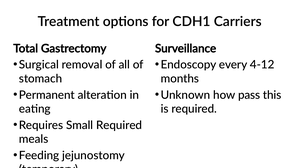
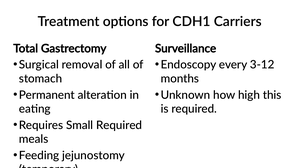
4-12: 4-12 -> 3-12 (262, 65)
pass: pass -> high (249, 95)
